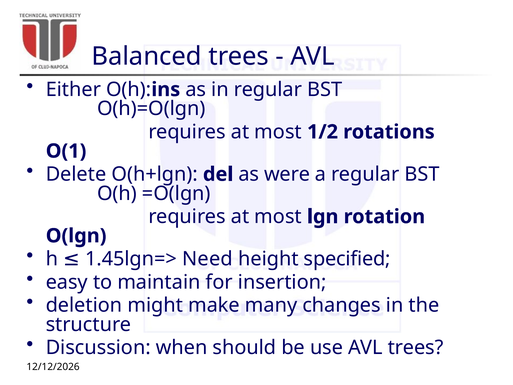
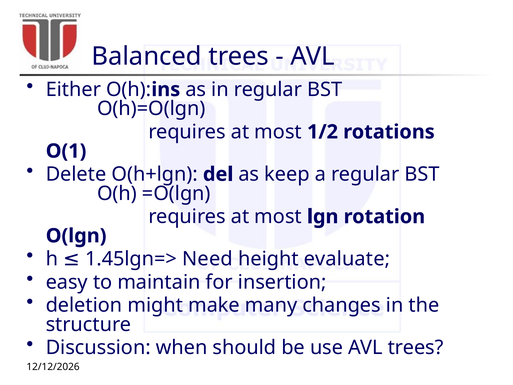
were: were -> keep (287, 174)
specified: specified -> evaluate (347, 259)
